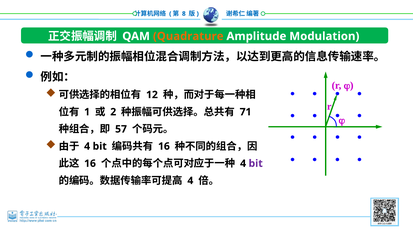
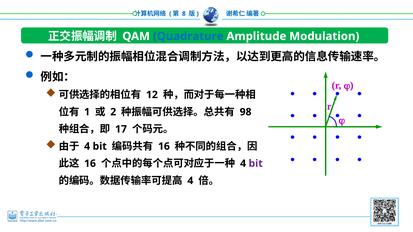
Quadrature colour: orange -> blue (188, 36)
71: 71 -> 98 (246, 112)
57: 57 -> 17 (121, 129)
